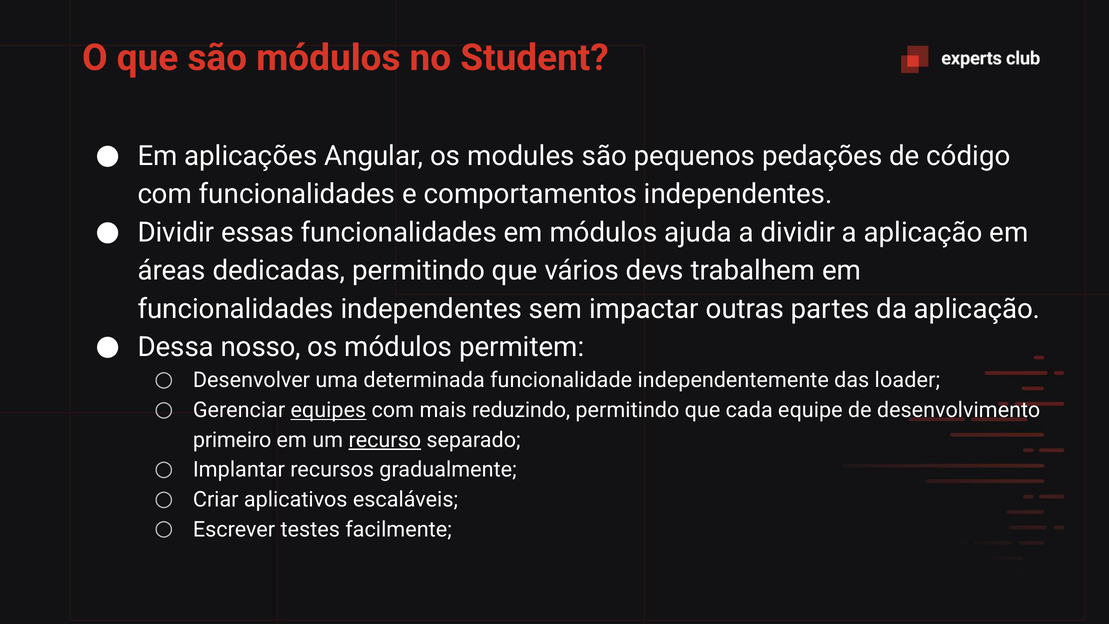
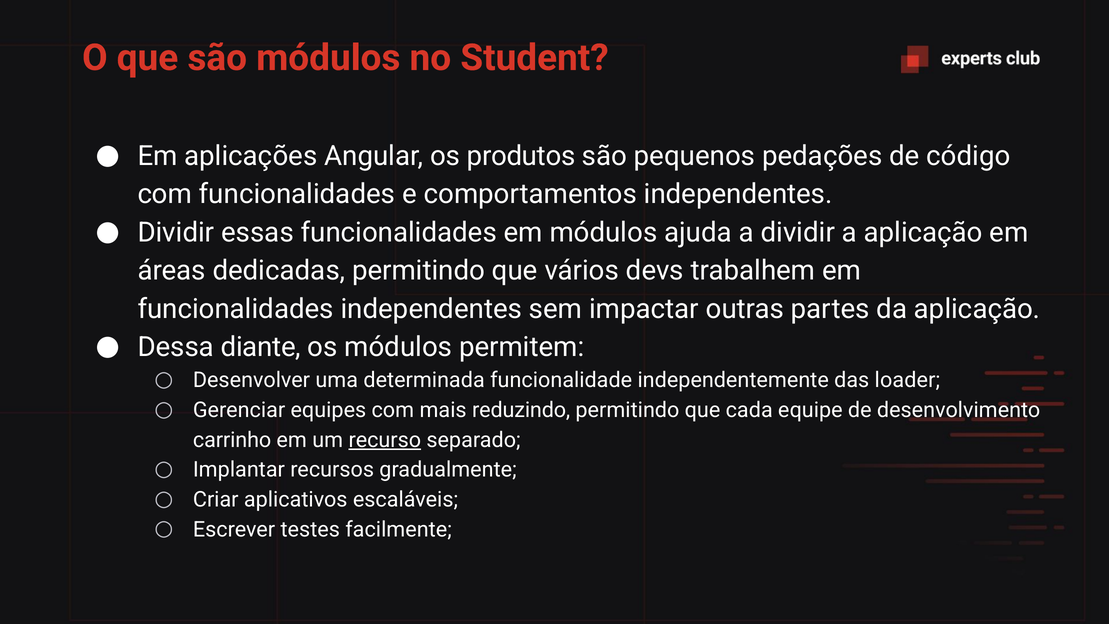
modules: modules -> produtos (521, 156)
nosso: nosso -> diante (261, 347)
equipes underline: present -> none (328, 410)
primeiro: primeiro -> carrinho (232, 440)
